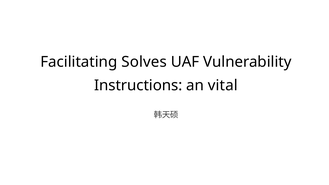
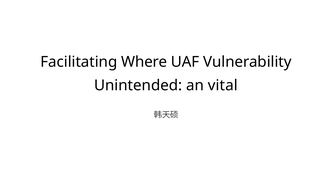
Solves: Solves -> Where (144, 62)
Instructions: Instructions -> Unintended (138, 85)
